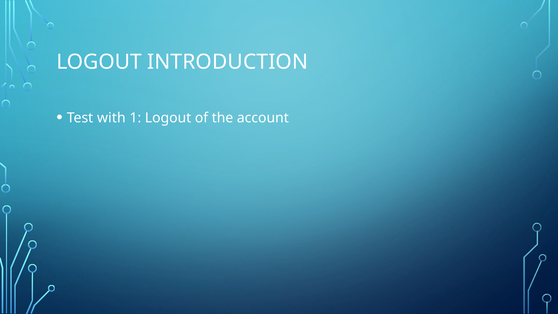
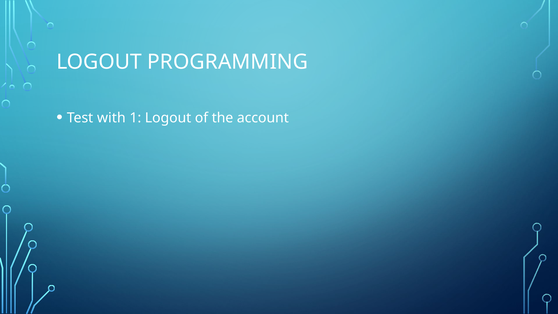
INTRODUCTION: INTRODUCTION -> PROGRAMMING (228, 62)
